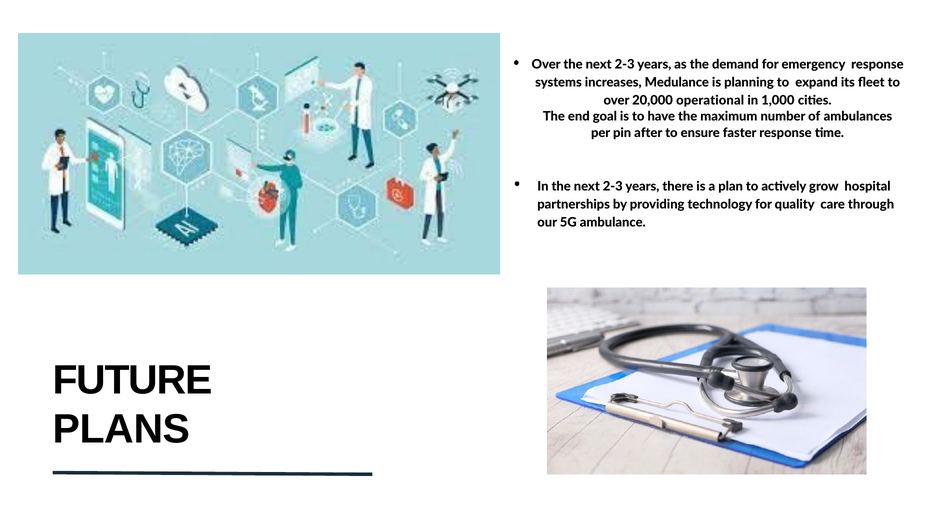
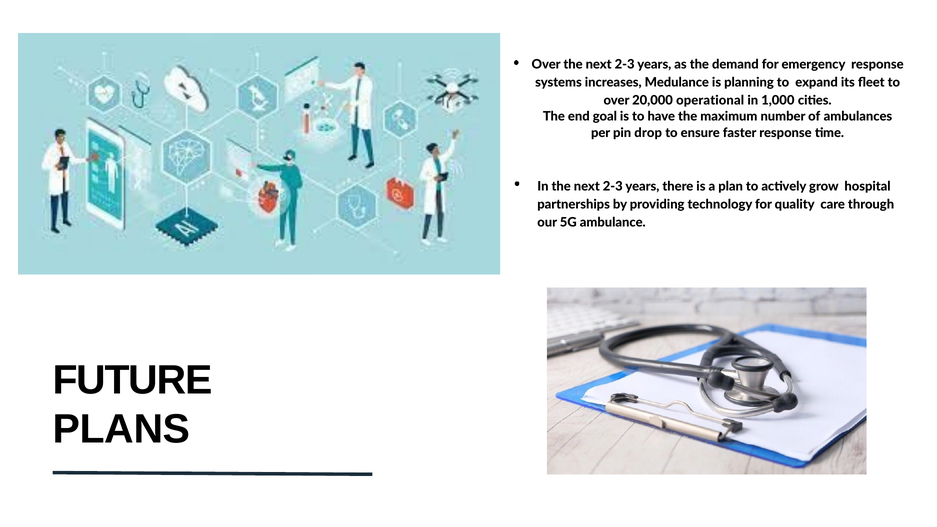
after: after -> drop (648, 133)
